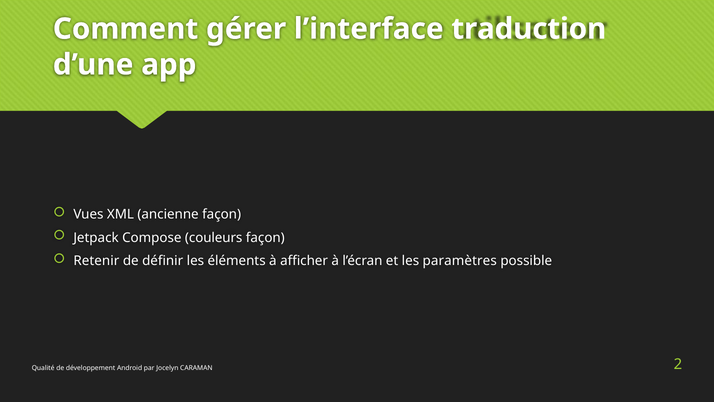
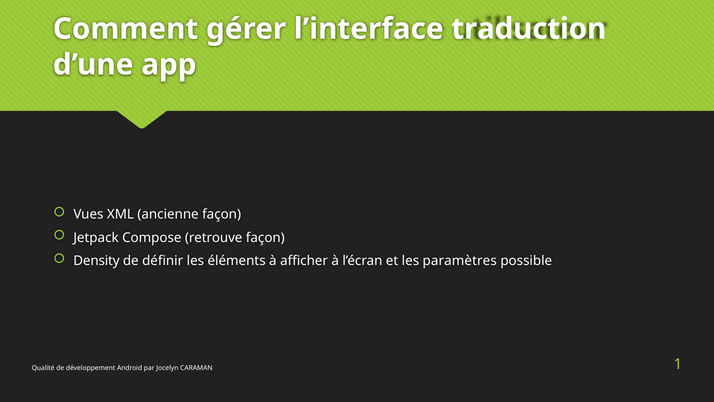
couleurs: couleurs -> retrouve (214, 238)
Retenir: Retenir -> Density (96, 261)
2: 2 -> 1 (678, 364)
